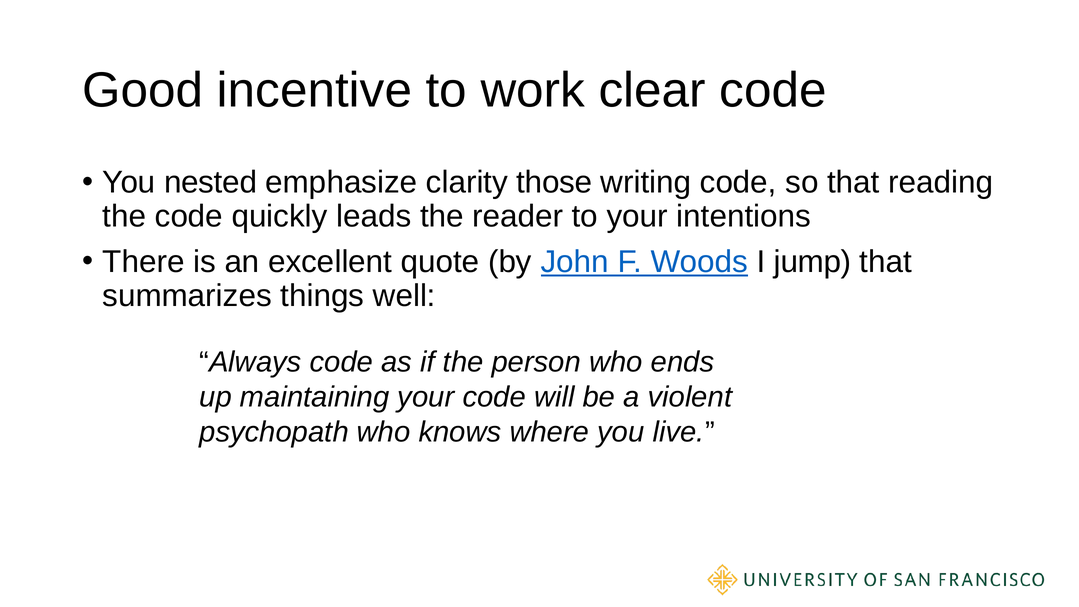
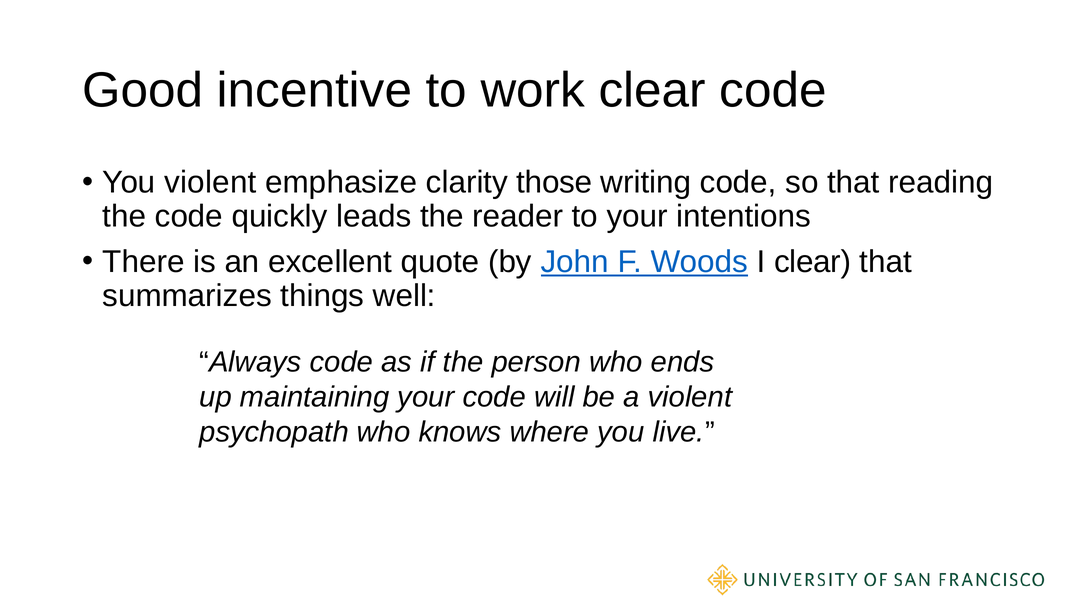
You nested: nested -> violent (210, 182)
I jump: jump -> clear (813, 262)
